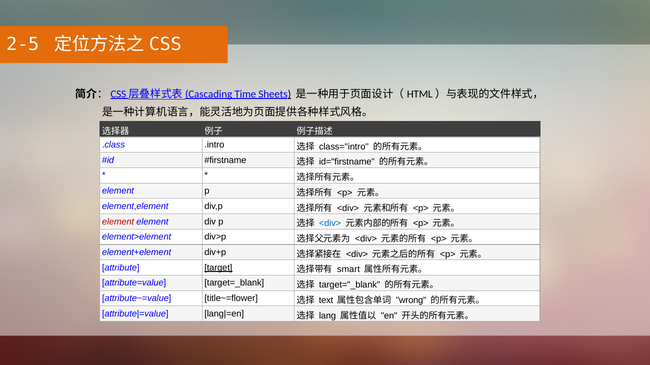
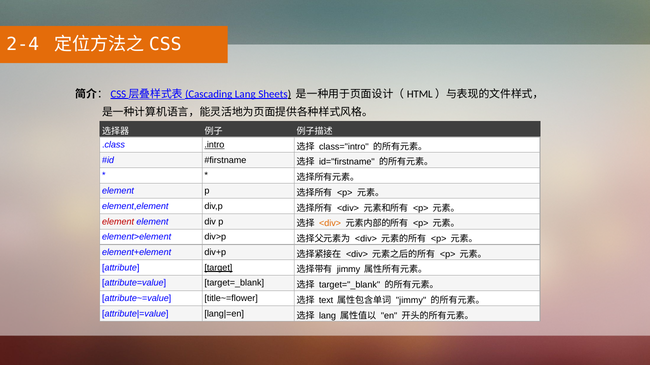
2-5: 2-5 -> 2-4 (23, 45)
Cascading Time: Time -> Lang (245, 94)
.intro underline: none -> present (214, 145)
<div> colour: blue -> orange (330, 224)
smart: smart -> jimmy (349, 270)
wrong: wrong -> jimmy (411, 301)
